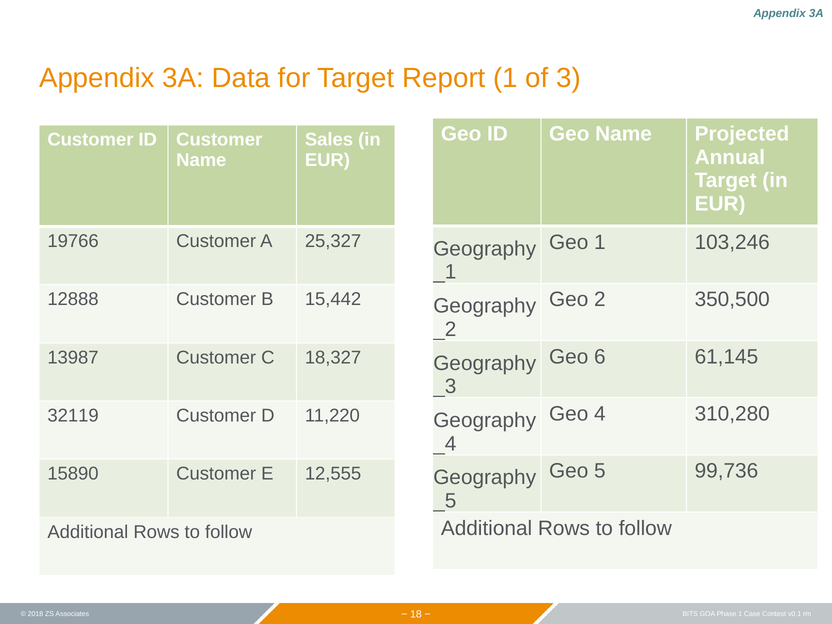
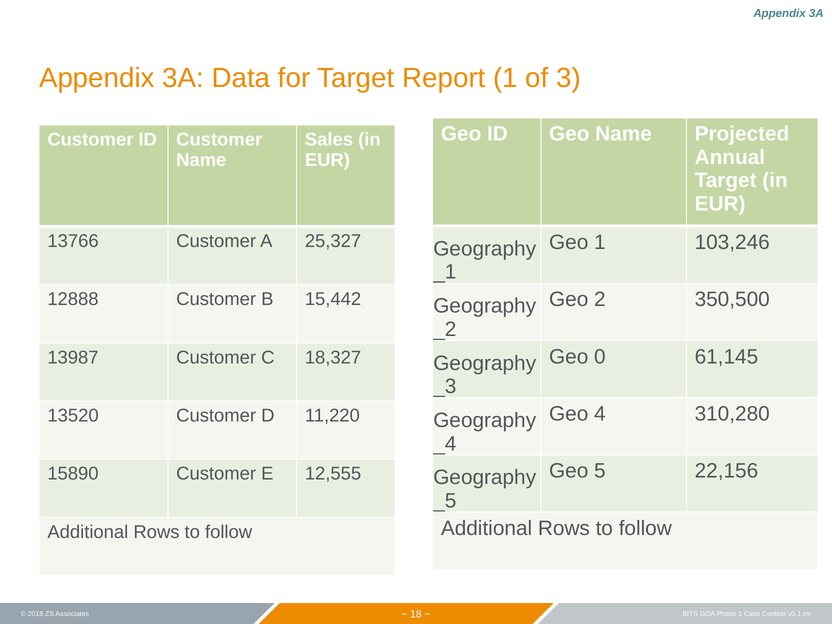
19766: 19766 -> 13766 (73, 241)
6: 6 -> 0 (600, 357)
32119: 32119 -> 13520 (73, 416)
99,736: 99,736 -> 22,156 (726, 471)
